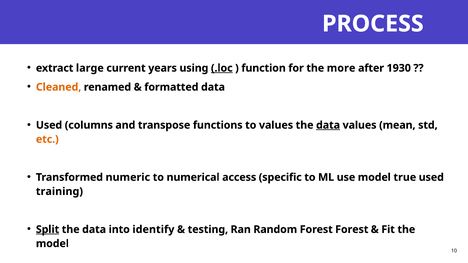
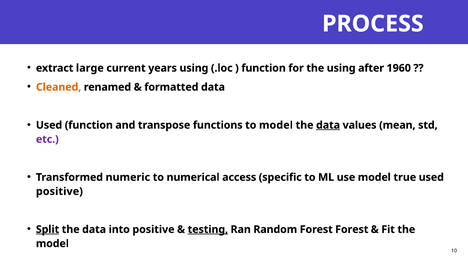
.loc underline: present -> none (222, 68)
the more: more -> using (341, 68)
1930: 1930 -> 1960 (399, 68)
Used columns: columns -> function (89, 125)
to values: values -> model (276, 125)
etc colour: orange -> purple (47, 139)
training: training -> positive (59, 192)
into identify: identify -> positive (153, 230)
testing underline: none -> present (208, 230)
